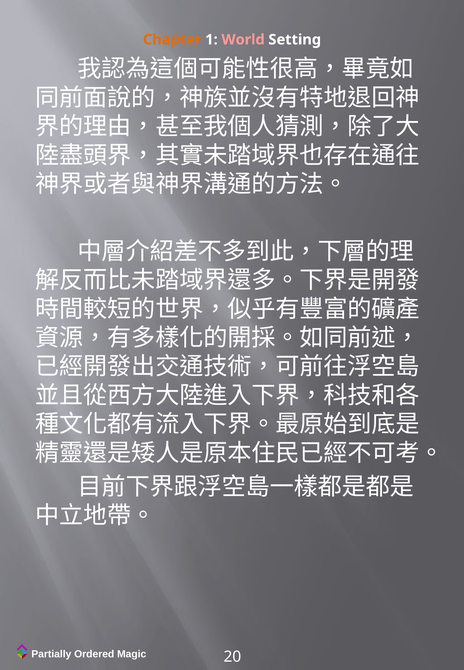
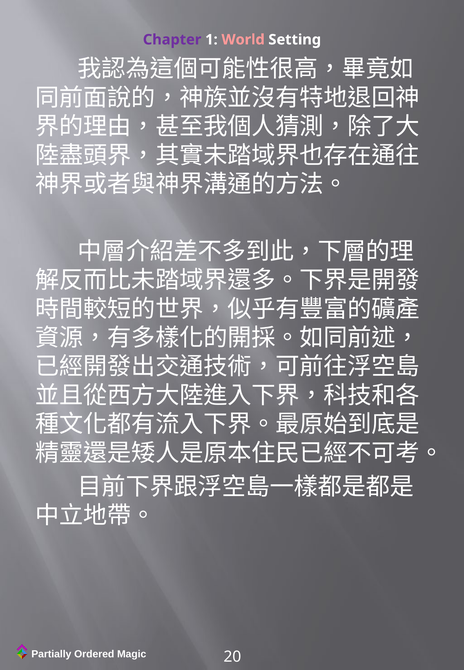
Chapter colour: orange -> purple (172, 40)
